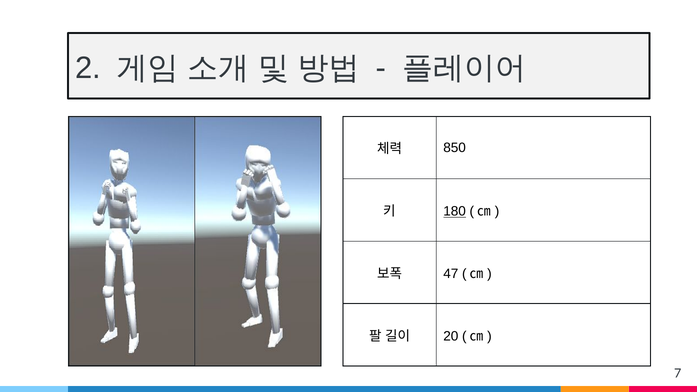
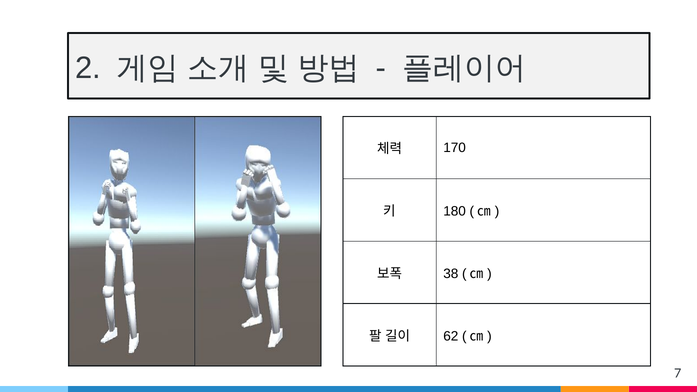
850: 850 -> 170 (455, 148)
180 underline: present -> none (455, 211)
47: 47 -> 38 (451, 274)
20: 20 -> 62 (451, 336)
